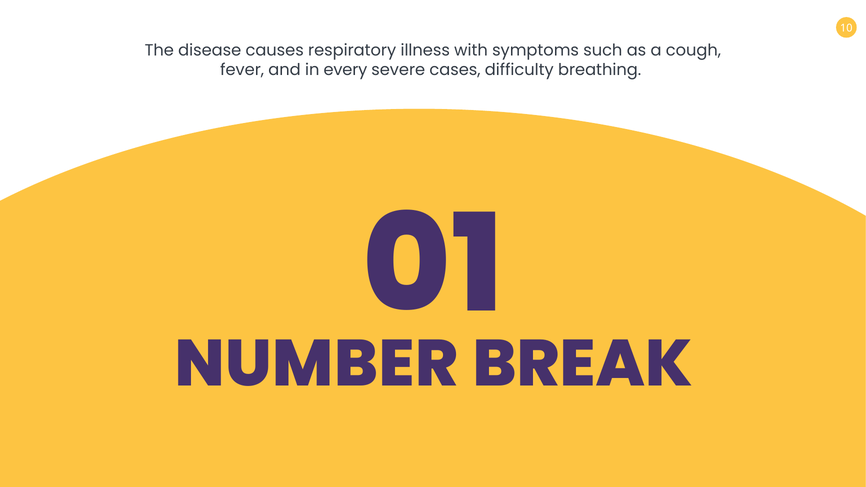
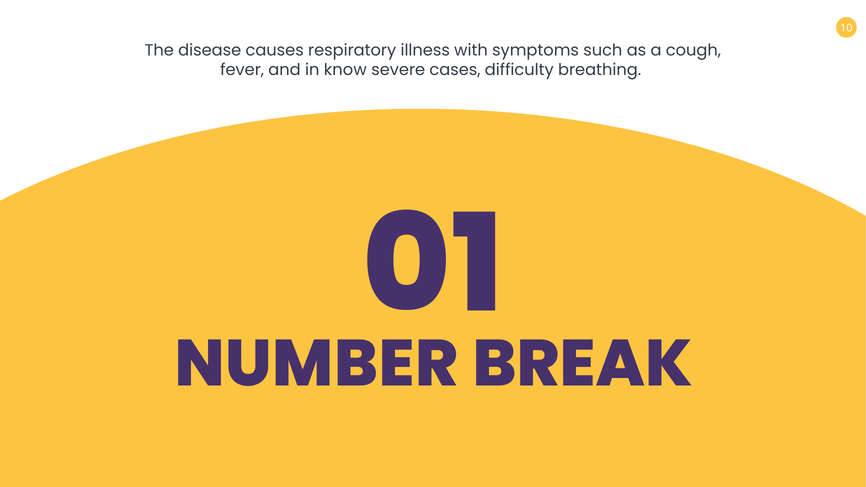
every: every -> know (345, 70)
